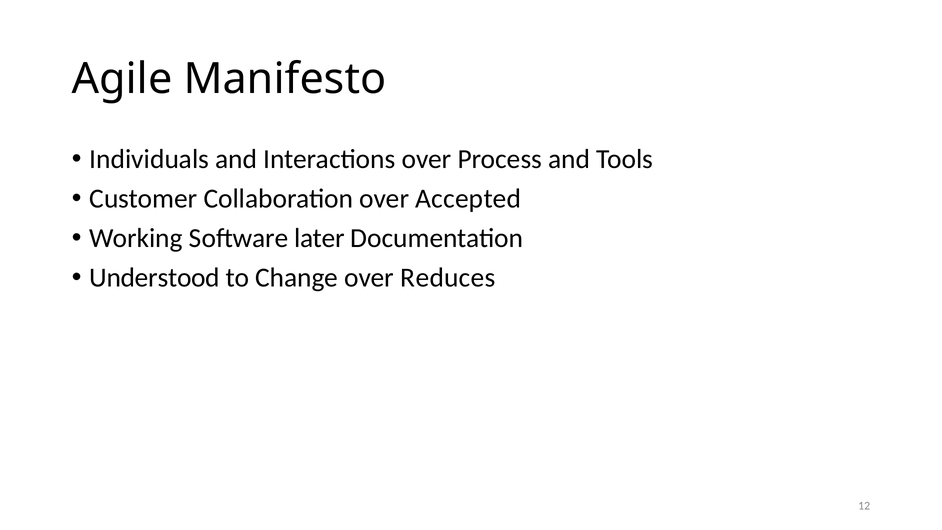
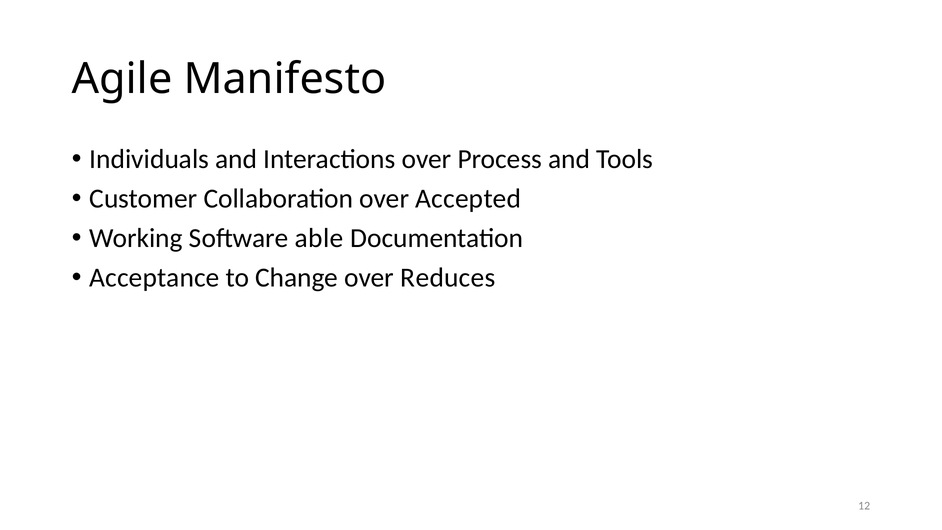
later: later -> able (319, 238)
Understood: Understood -> Acceptance (154, 278)
